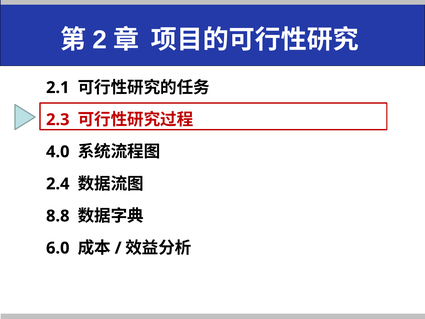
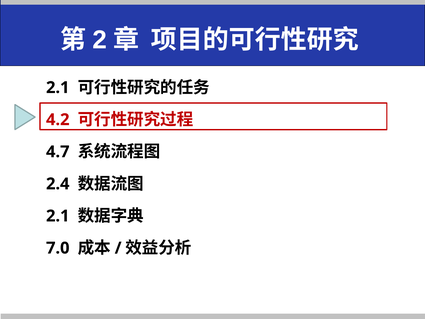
2.3: 2.3 -> 4.2 (58, 120)
4.0: 4.0 -> 4.7 (58, 152)
8.8: 8.8 -> 2.1 (58, 216)
6.0: 6.0 -> 7.0 (58, 248)
